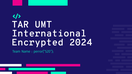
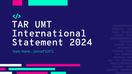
Encrypted: Encrypted -> Statement (38, 42)
